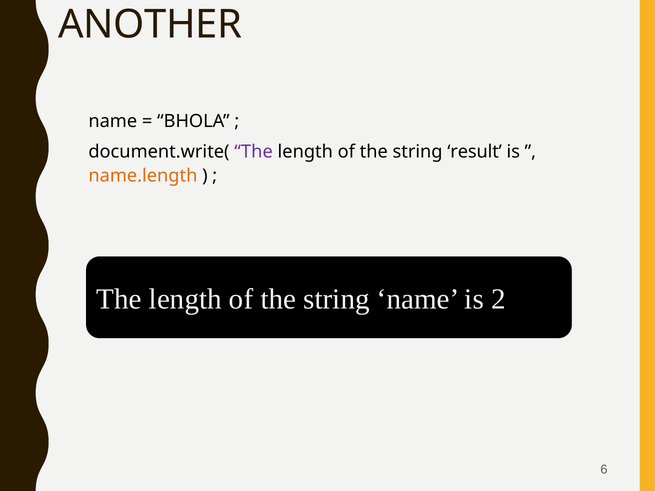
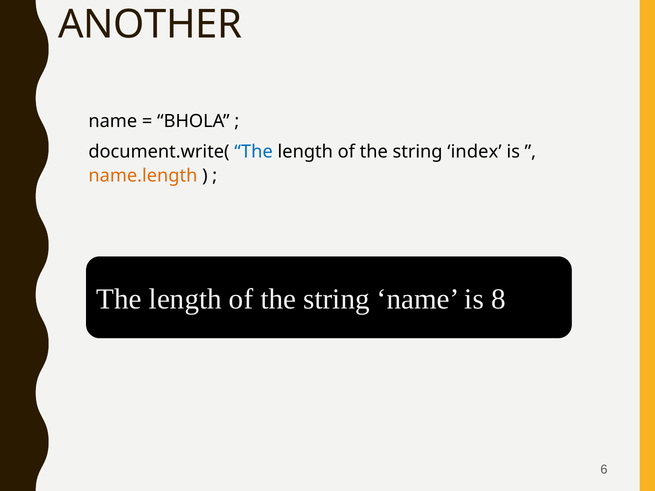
The colour: purple -> blue (254, 152)
result: result -> index (474, 152)
2: 2 -> 8 (498, 299)
